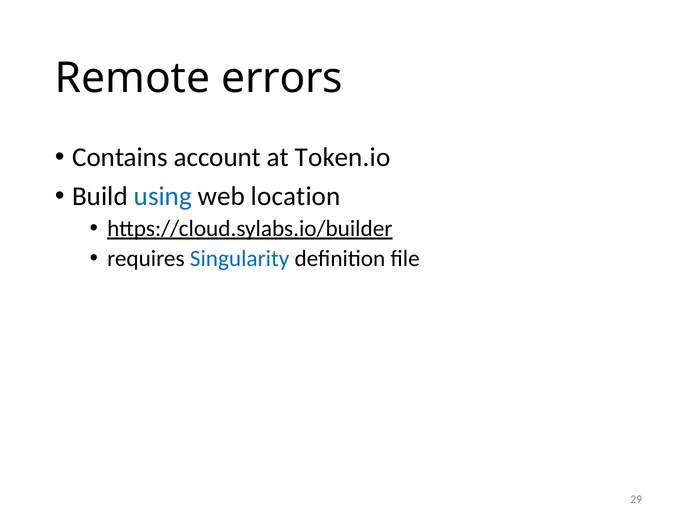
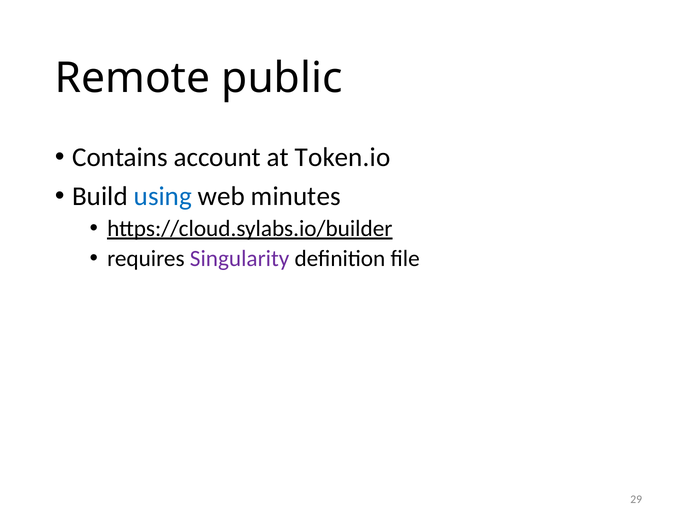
errors: errors -> public (282, 78)
location: location -> minutes (296, 196)
Singularity colour: blue -> purple (240, 258)
